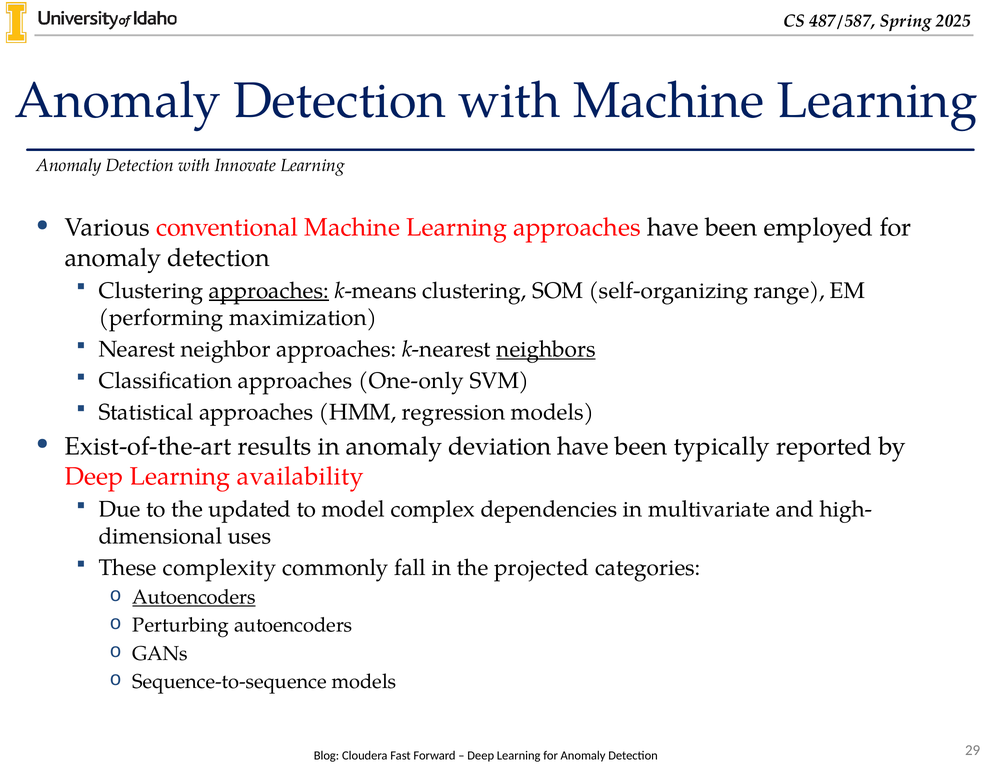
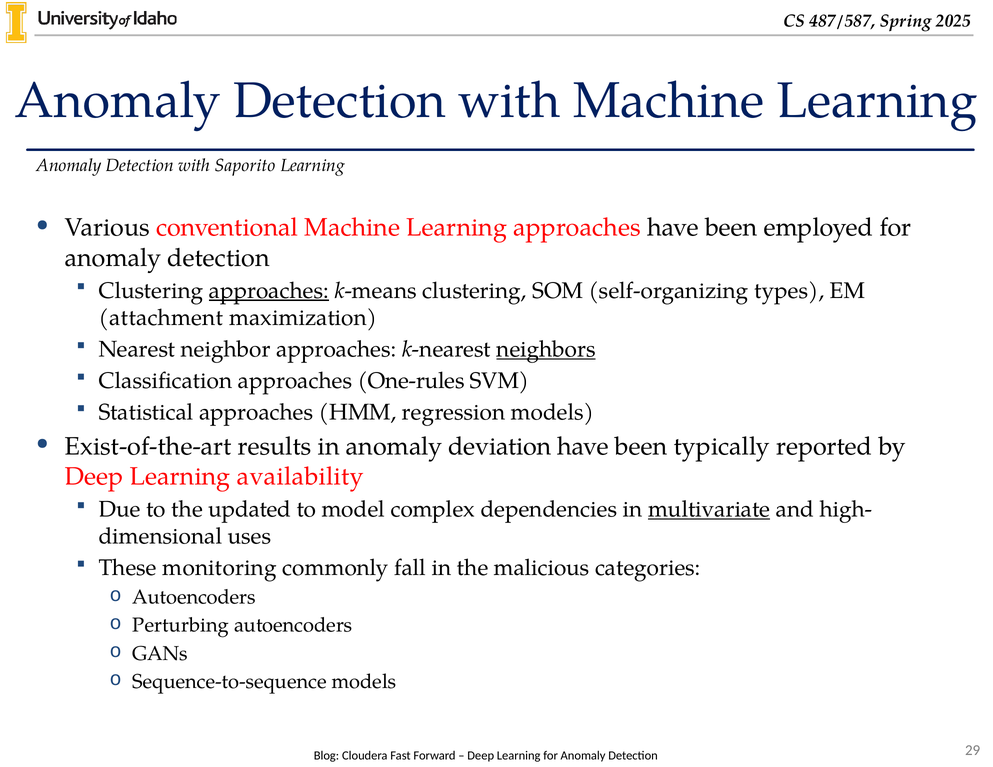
Innovate: Innovate -> Saporito (245, 165)
range: range -> types (789, 291)
performing: performing -> attachment (161, 318)
One-only: One-only -> One-rules (411, 381)
multivariate underline: none -> present (709, 509)
complexity: complexity -> monitoring (220, 568)
projected: projected -> malicious (542, 568)
Autoencoders underline: present -> none (194, 598)
